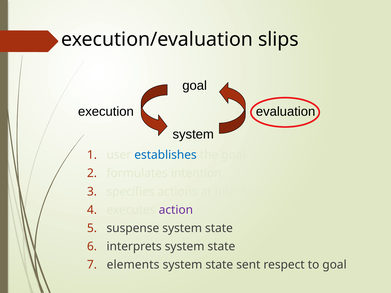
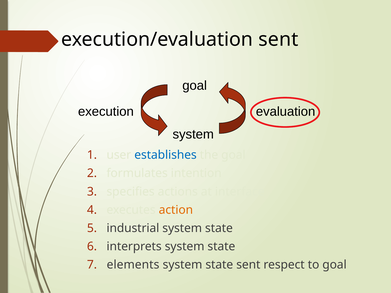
execution/evaluation slips: slips -> sent (278, 39)
action colour: purple -> orange (176, 210)
suspense: suspense -> industrial (133, 228)
